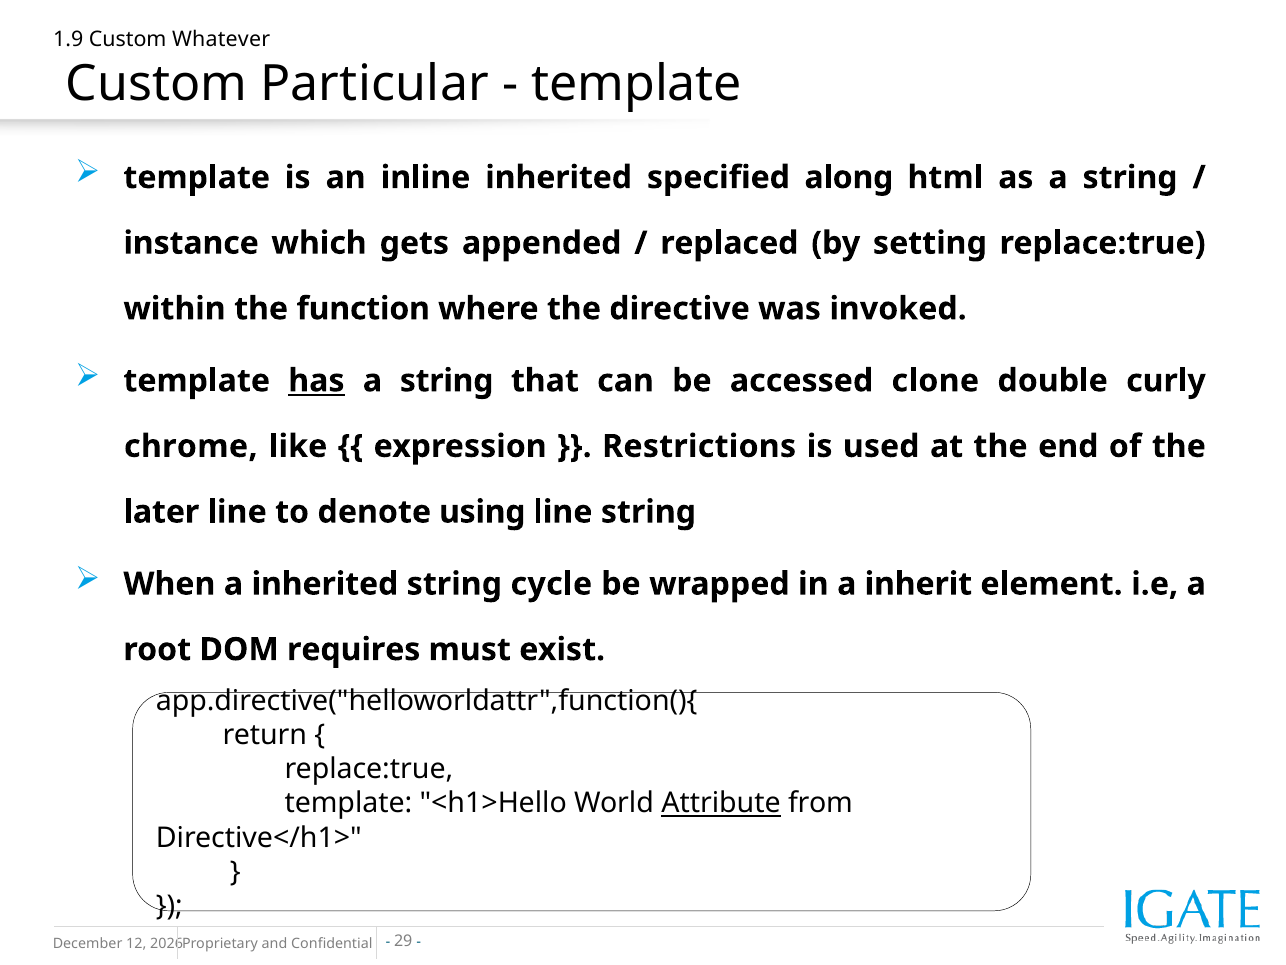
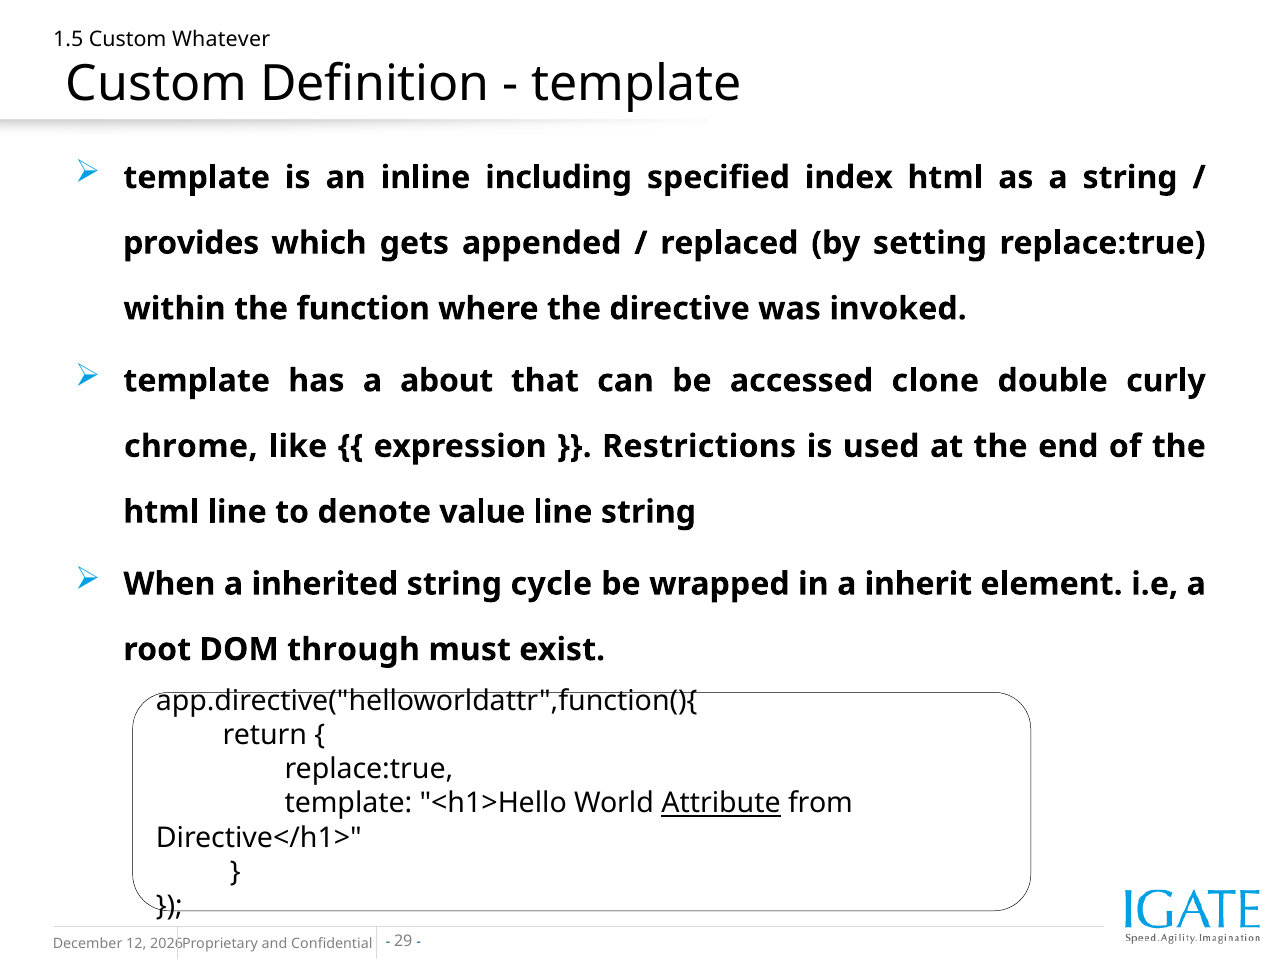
1.9: 1.9 -> 1.5 (68, 39)
Particular: Particular -> Definition (375, 84)
inline inherited: inherited -> including (559, 177)
along: along -> index (849, 177)
instance: instance -> provides (191, 243)
has underline: present -> none (316, 381)
string: string -> about (447, 381)
later: later -> html (161, 512)
using: using -> value (482, 512)
requires: requires -> through (354, 649)
